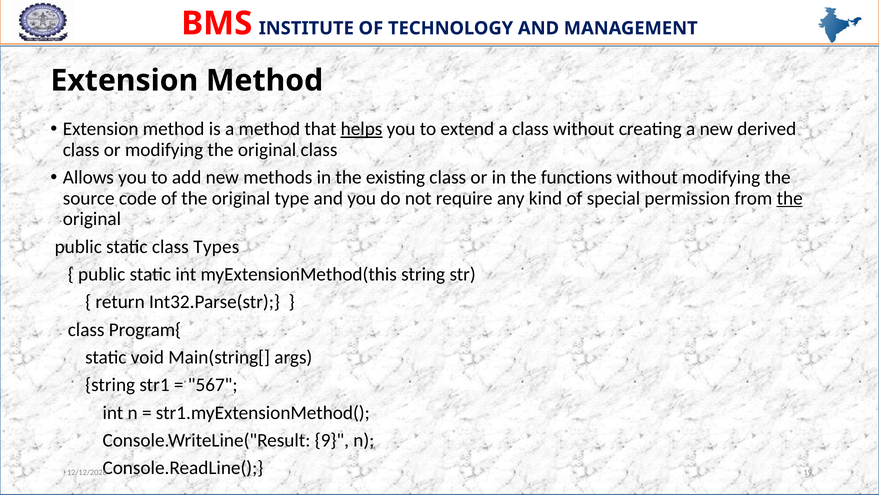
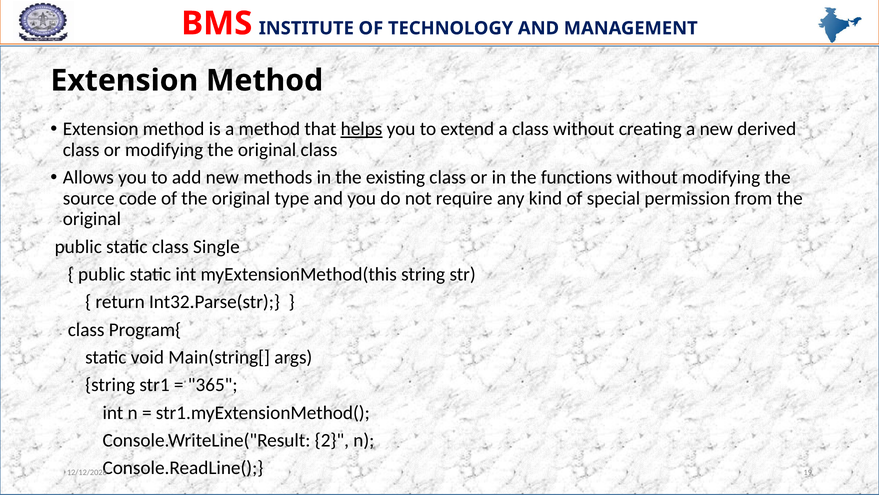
the underline: present -> none (790, 198)
Types: Types -> Single (216, 246)
567: 567 -> 365 (213, 385)
9: 9 -> 2 (332, 440)
